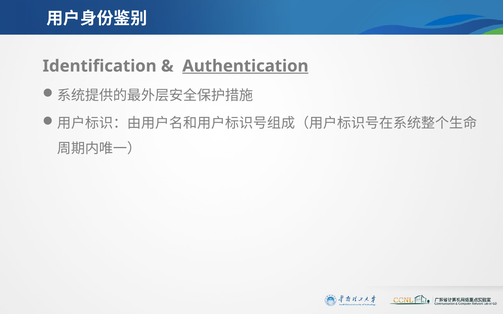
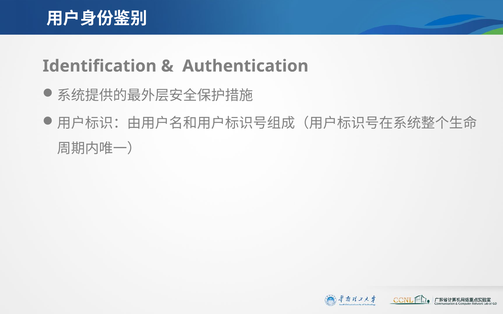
Authentication underline: present -> none (245, 66)
